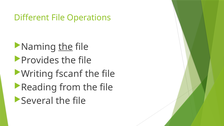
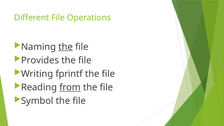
fscanf: fscanf -> fprintf (69, 74)
from underline: none -> present (70, 87)
Several: Several -> Symbol (37, 101)
